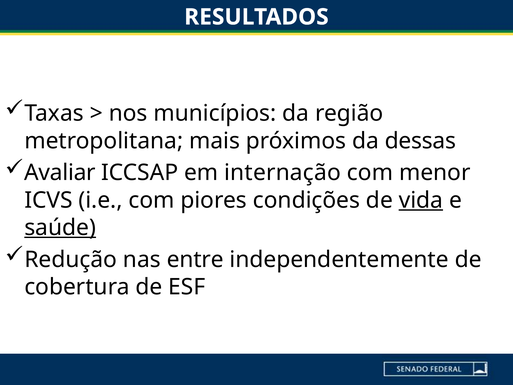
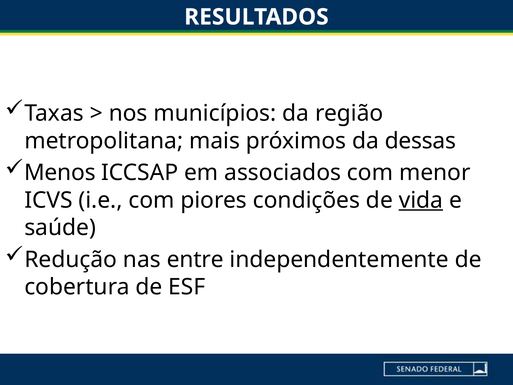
Avaliar: Avaliar -> Menos (60, 173)
internação: internação -> associados (283, 173)
saúde underline: present -> none (60, 227)
